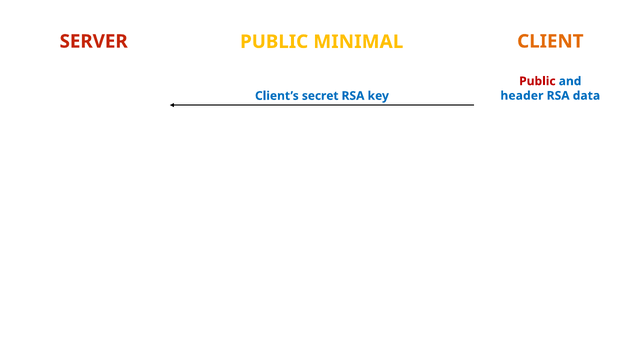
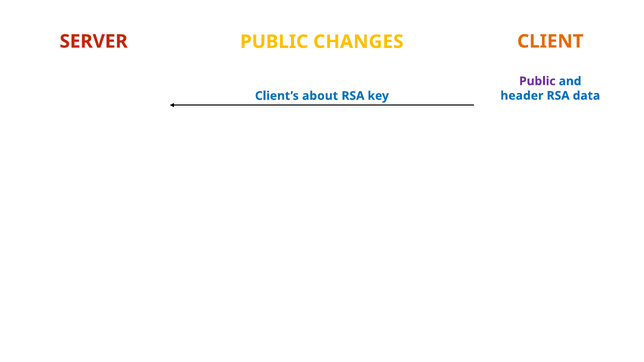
MINIMAL: MINIMAL -> CHANGES (358, 42)
Public colour: red -> purple (537, 81)
secret: secret -> about (320, 96)
